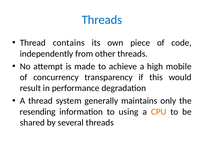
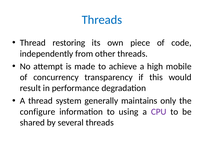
contains: contains -> restoring (69, 43)
resending: resending -> configure (38, 112)
CPU colour: orange -> purple (159, 112)
